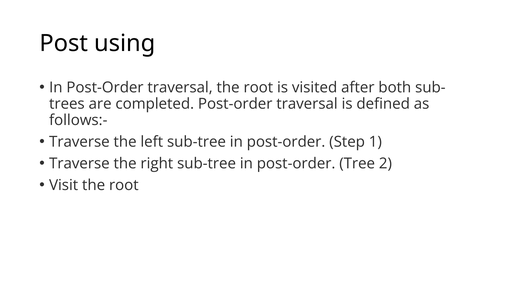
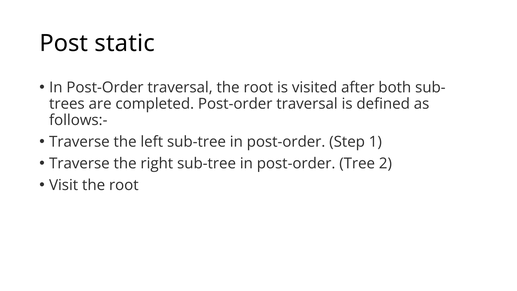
using: using -> static (125, 43)
